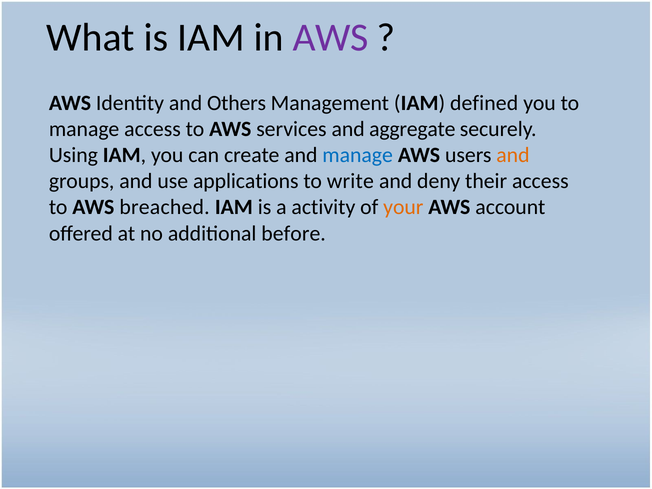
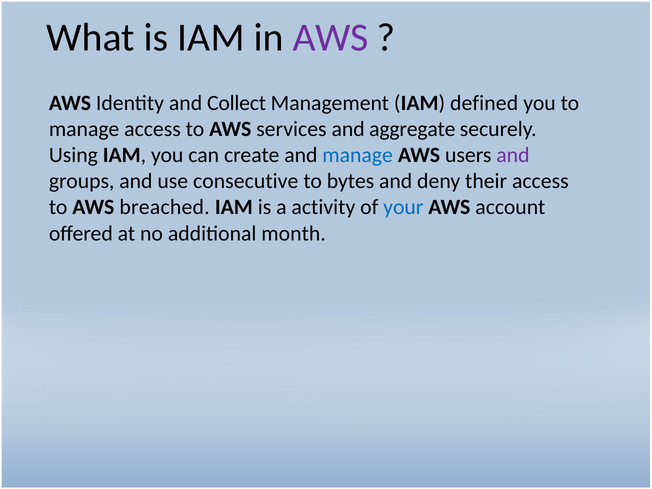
Others: Others -> Collect (237, 103)
and colour: orange -> purple (513, 155)
applications: applications -> consecutive (246, 181)
write: write -> bytes (351, 181)
your colour: orange -> blue (403, 207)
before: before -> month (294, 233)
